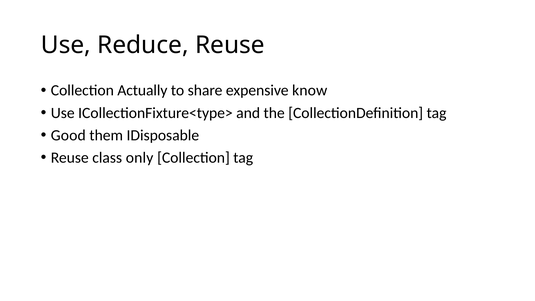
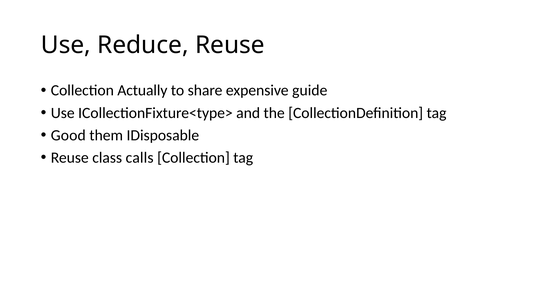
know: know -> guide (310, 90)
only: only -> calls (140, 158)
